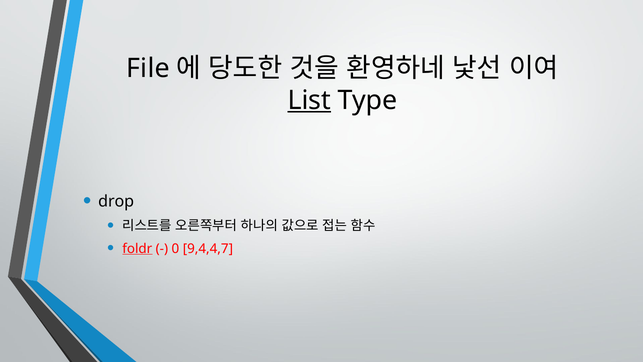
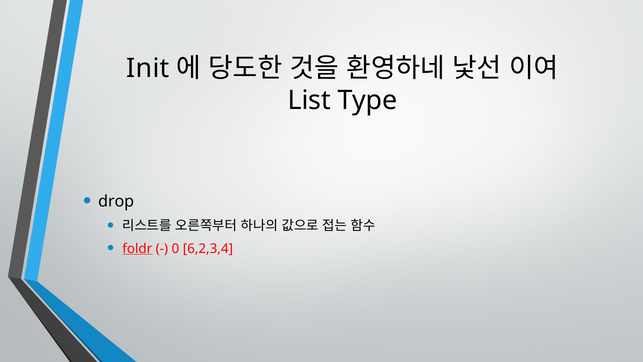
File: File -> Init (148, 68)
List underline: present -> none (309, 100)
9,4,4,7: 9,4,4,7 -> 6,2,3,4 (208, 248)
